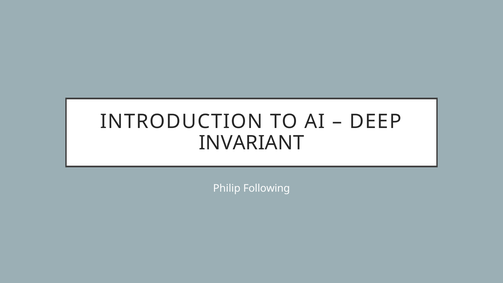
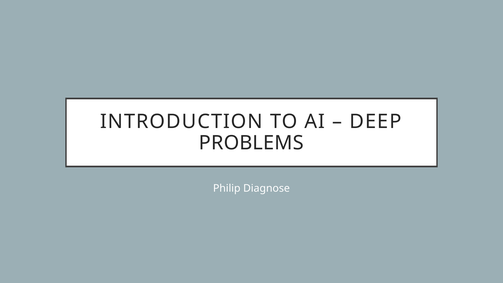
INVARIANT: INVARIANT -> PROBLEMS (251, 143)
Following: Following -> Diagnose (267, 188)
